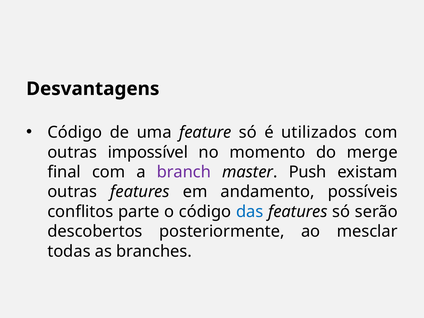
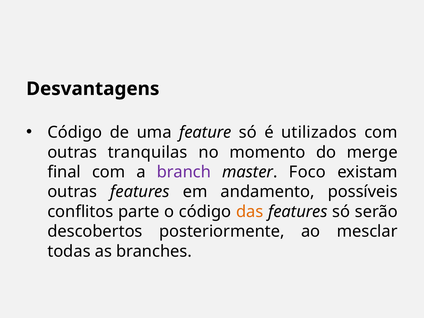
impossível: impossível -> tranquilas (148, 152)
Push: Push -> Foco (307, 172)
das colour: blue -> orange (250, 212)
